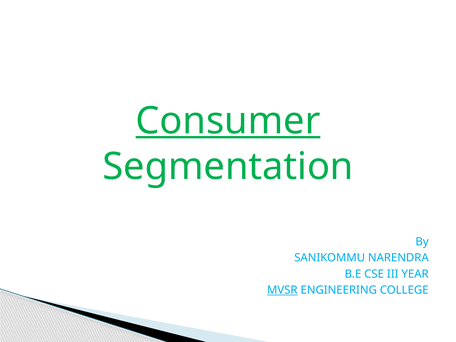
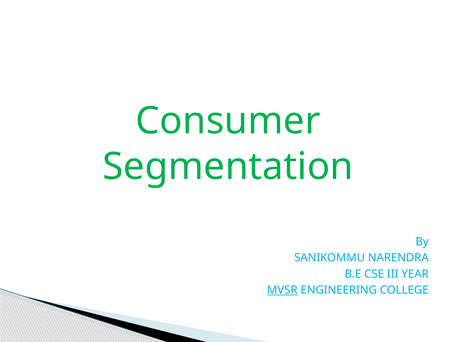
Consumer underline: present -> none (228, 121)
